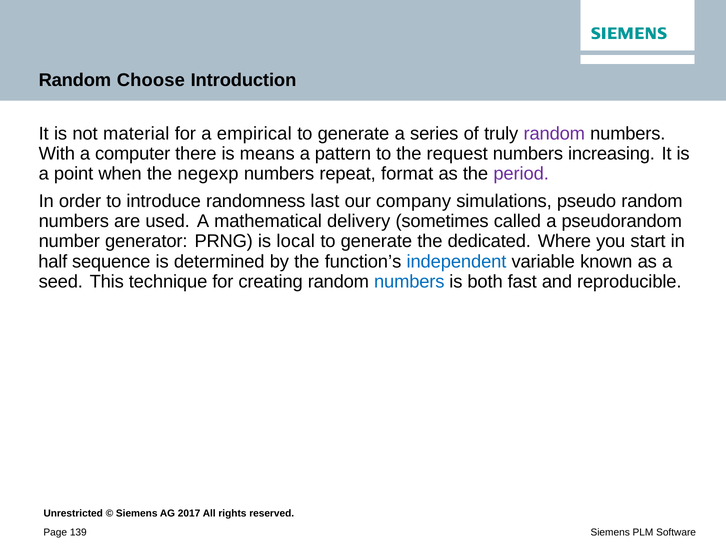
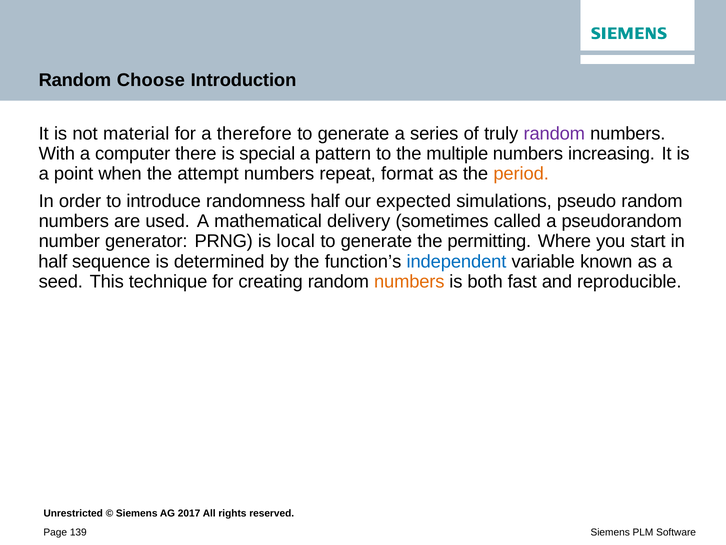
empirical: empirical -> therefore (254, 133)
means: means -> special (267, 154)
request: request -> multiple (457, 154)
negexp: negexp -> attempt (208, 174)
period colour: purple -> orange (521, 174)
randomness last: last -> half (325, 201)
company: company -> expected (414, 201)
dedicated: dedicated -> permitting (489, 241)
numbers colour: blue -> orange (409, 281)
